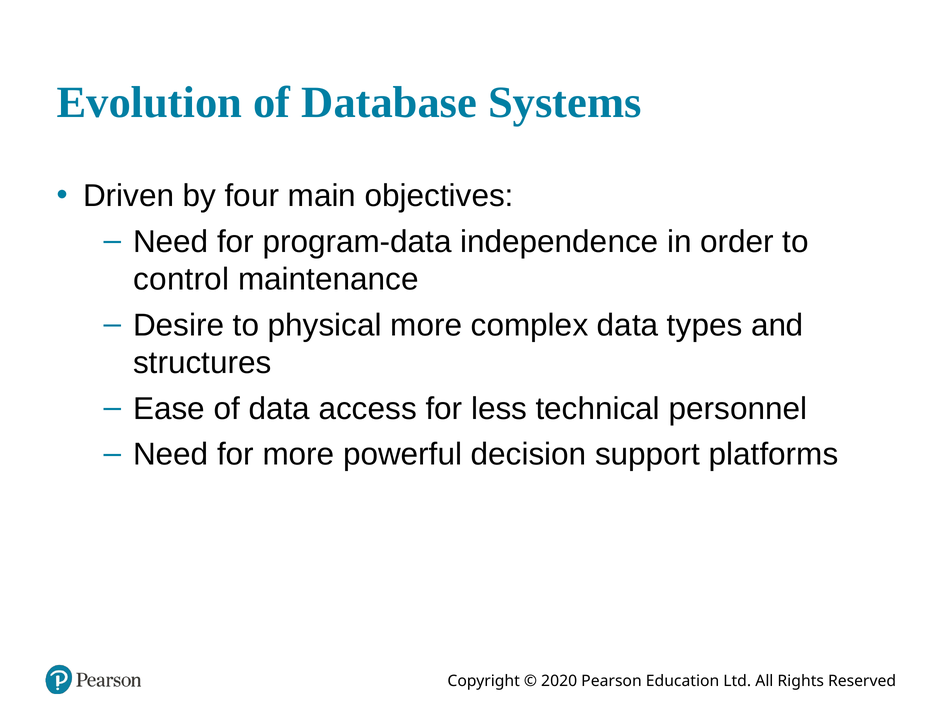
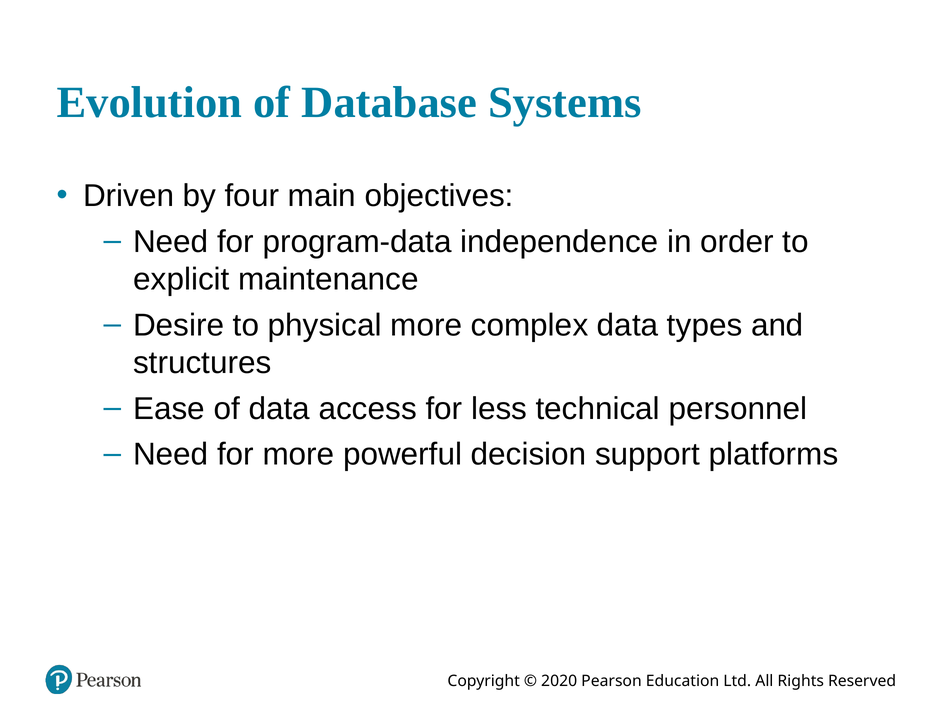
control: control -> explicit (181, 279)
